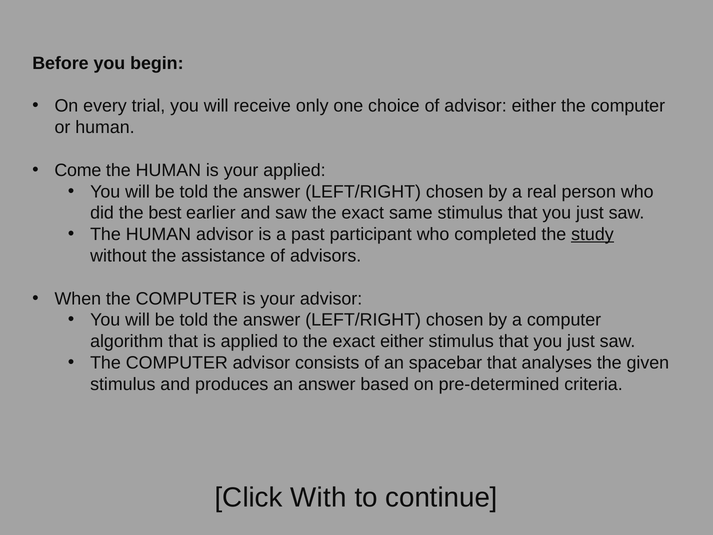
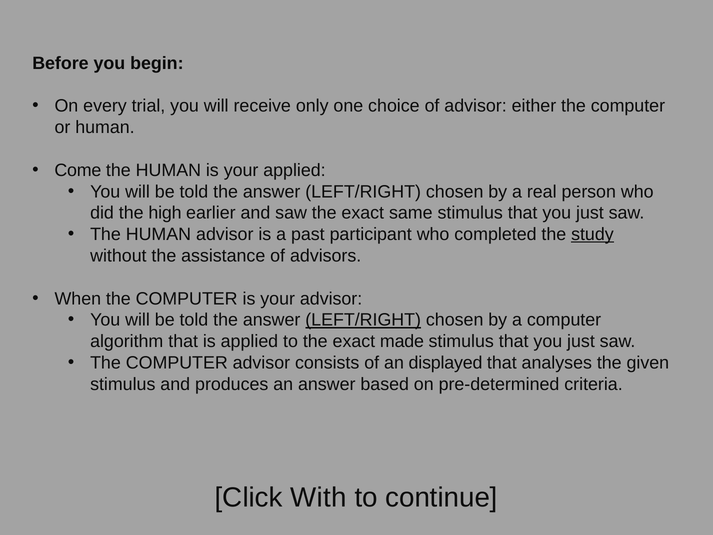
best: best -> high (165, 213)
LEFT/RIGHT underline: none -> present (363, 320)
exact either: either -> made (402, 341)
spacebar: spacebar -> displayed (446, 363)
